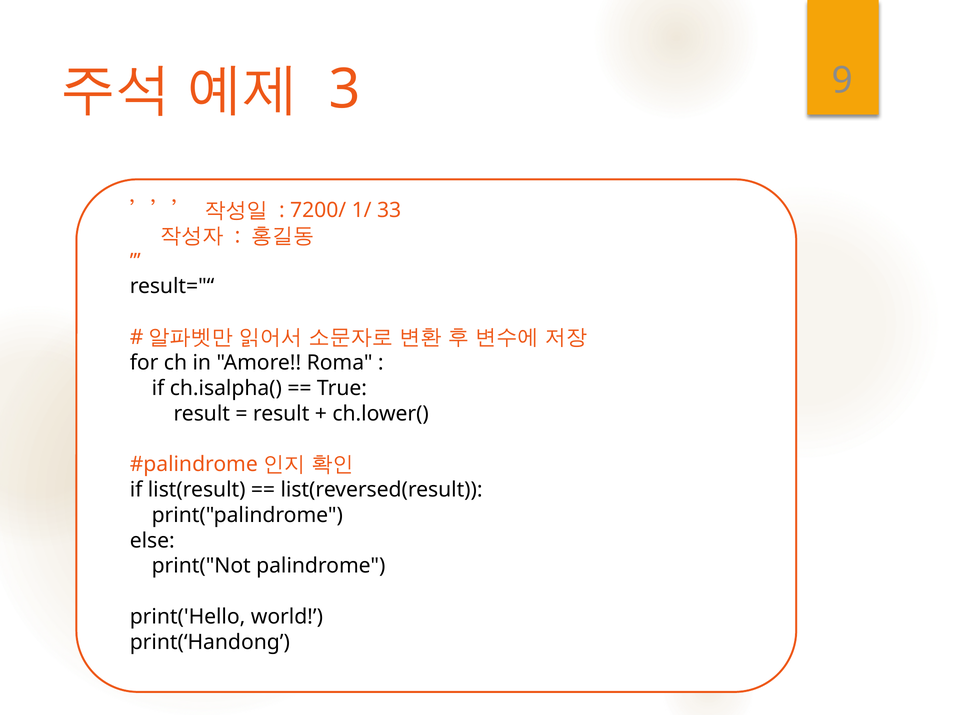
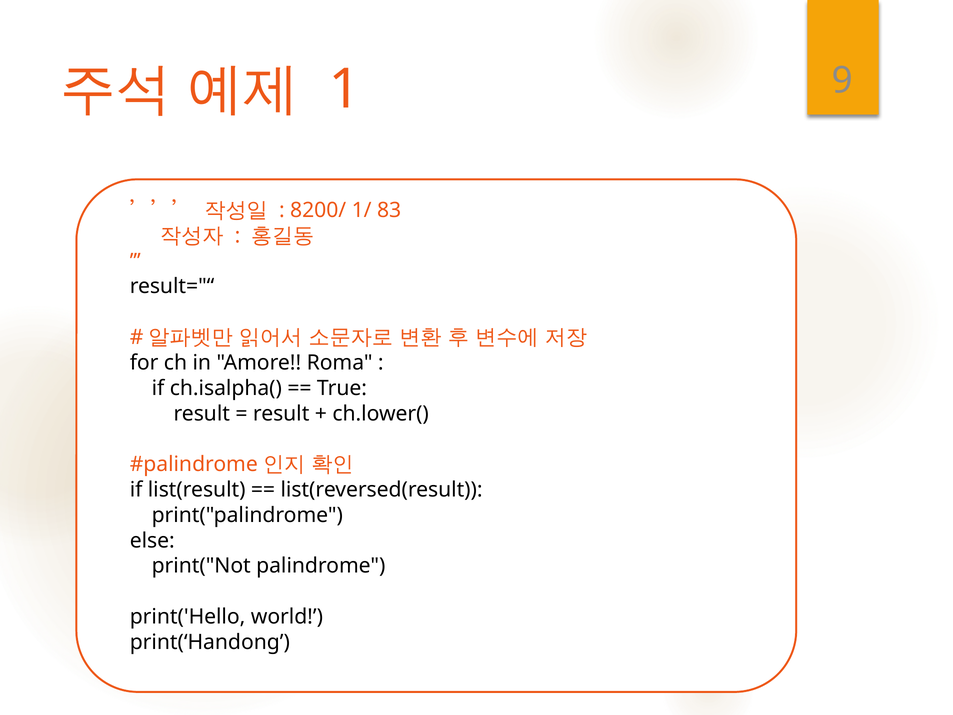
3: 3 -> 1 (345, 89)
7200/: 7200/ -> 8200/ (318, 210)
33: 33 -> 83 (389, 210)
